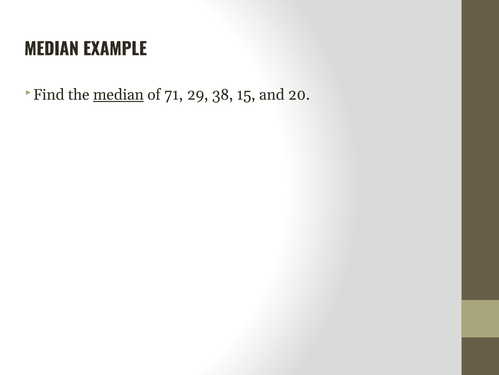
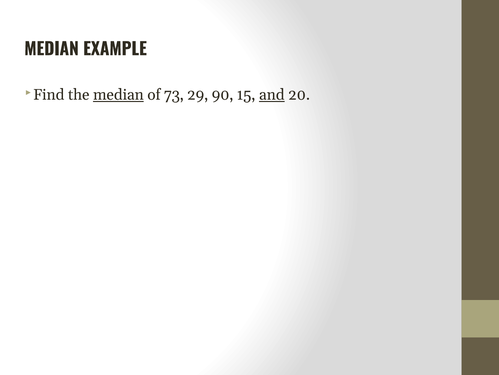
71: 71 -> 73 (174, 95)
38: 38 -> 90 (223, 95)
and underline: none -> present (272, 95)
